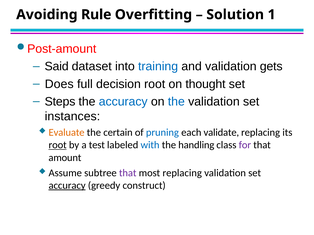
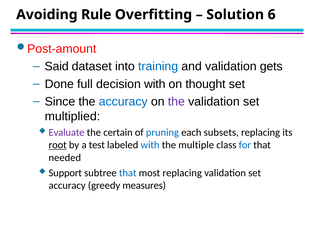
1: 1 -> 6 (272, 15)
Does: Does -> Done (59, 84)
decision root: root -> with (155, 84)
Steps: Steps -> Since (60, 102)
the colour: blue -> purple (176, 102)
instances: instances -> multiplied (72, 117)
Evaluate colour: orange -> purple (67, 133)
validate: validate -> subsets (221, 133)
handling: handling -> multiple (196, 145)
for colour: purple -> blue (245, 145)
amount: amount -> needed (65, 158)
Assume: Assume -> Support (65, 173)
that colour: purple -> blue (128, 173)
accuracy underline: present -> none (67, 186)
construct: construct -> measures (144, 186)
